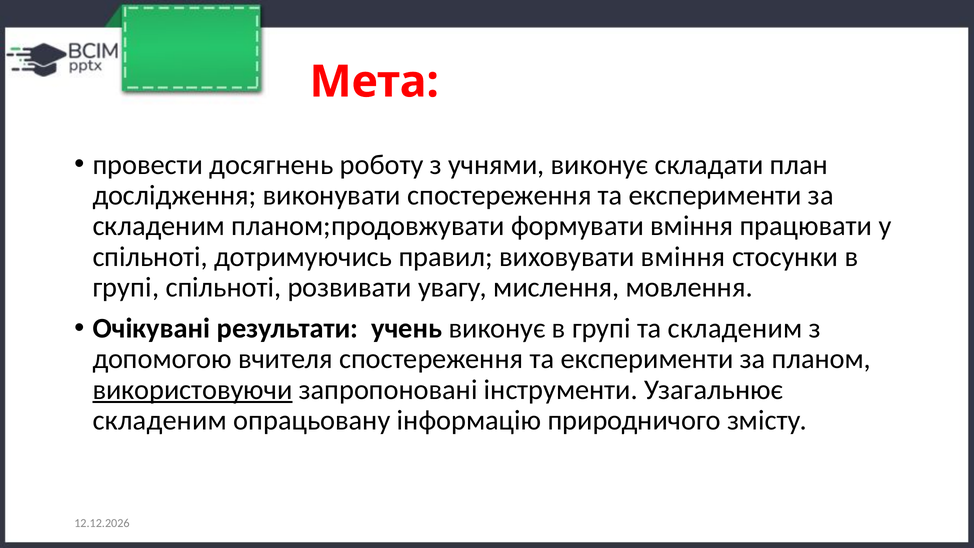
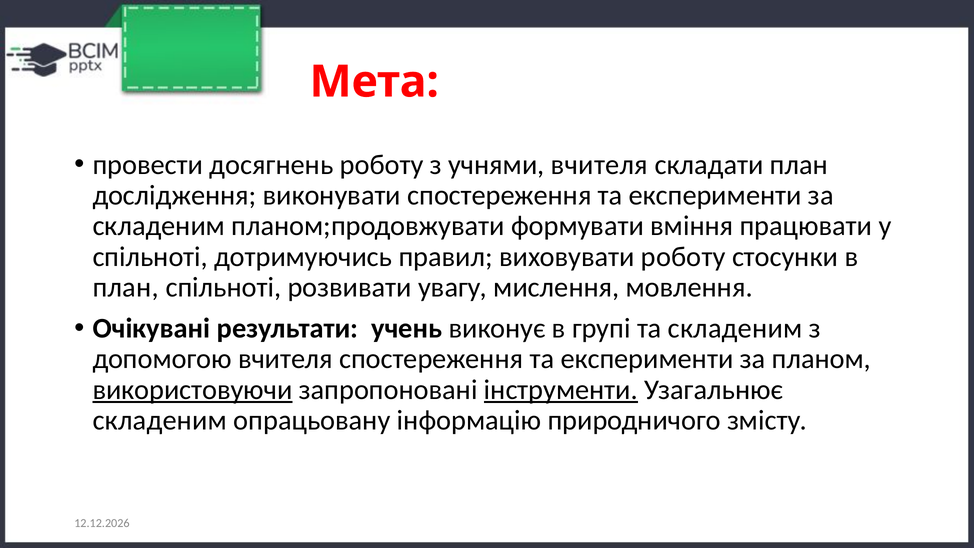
учнями виконує: виконує -> вчителя (599, 165)
виховувати вміння: вміння -> роботу (683, 257)
групі: групі -> план (126, 287)
інструменти underline: none -> present (561, 390)
